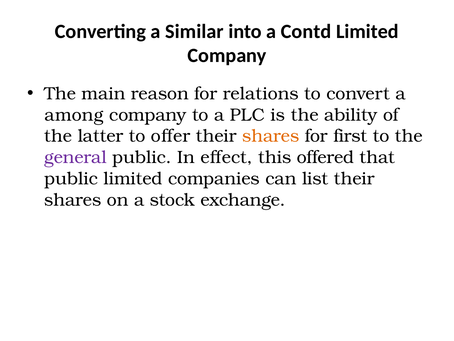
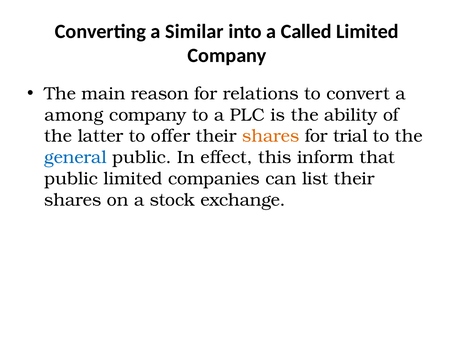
Contd: Contd -> Called (306, 31)
first: first -> trial (350, 136)
general colour: purple -> blue (76, 157)
offered: offered -> inform (325, 157)
